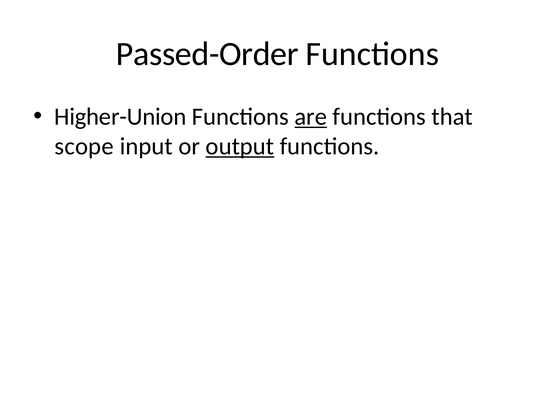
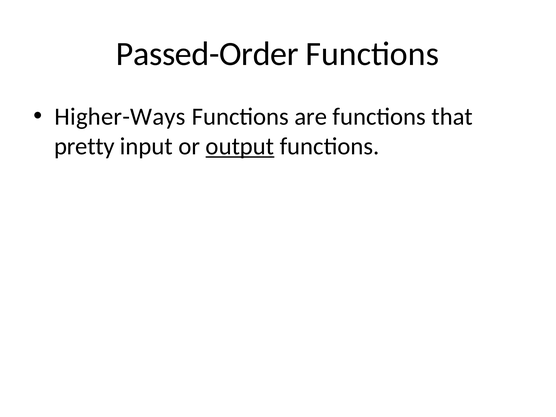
Higher-Union: Higher-Union -> Higher-Ways (120, 117)
are underline: present -> none (311, 117)
scope: scope -> pretty (84, 146)
